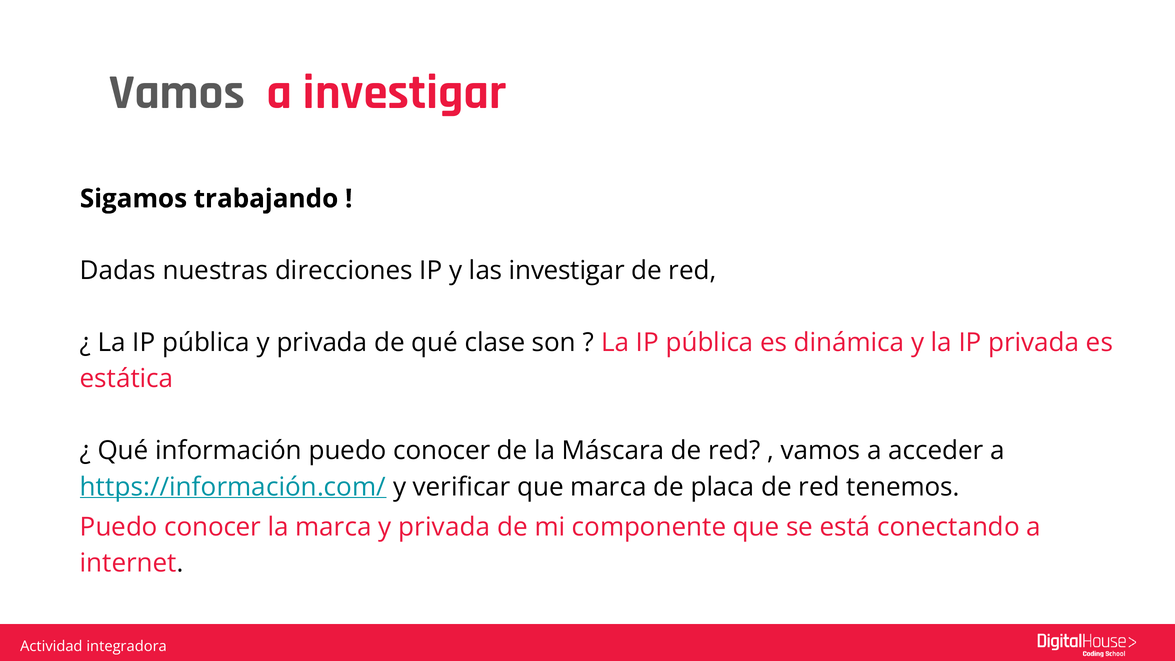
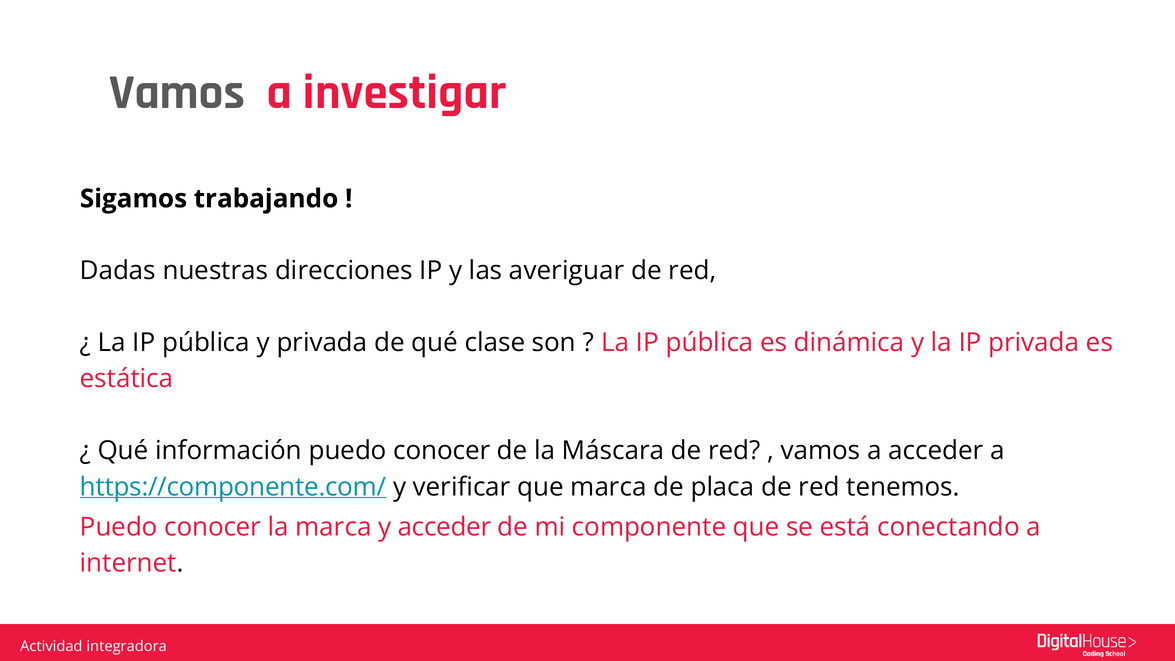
las investigar: investigar -> averiguar (567, 271)
https://información.com/: https://información.com/ -> https://componente.com/ (233, 487)
marca y privada: privada -> acceder (444, 527)
